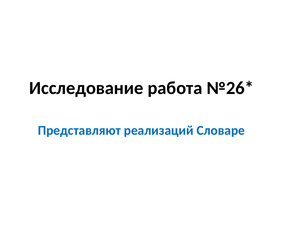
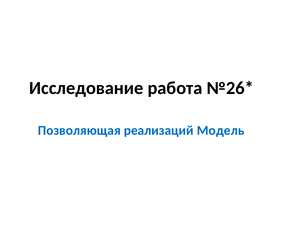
Представляют: Представляют -> Позволяющая (79, 130)
Словаре: Словаре -> Модель (221, 130)
